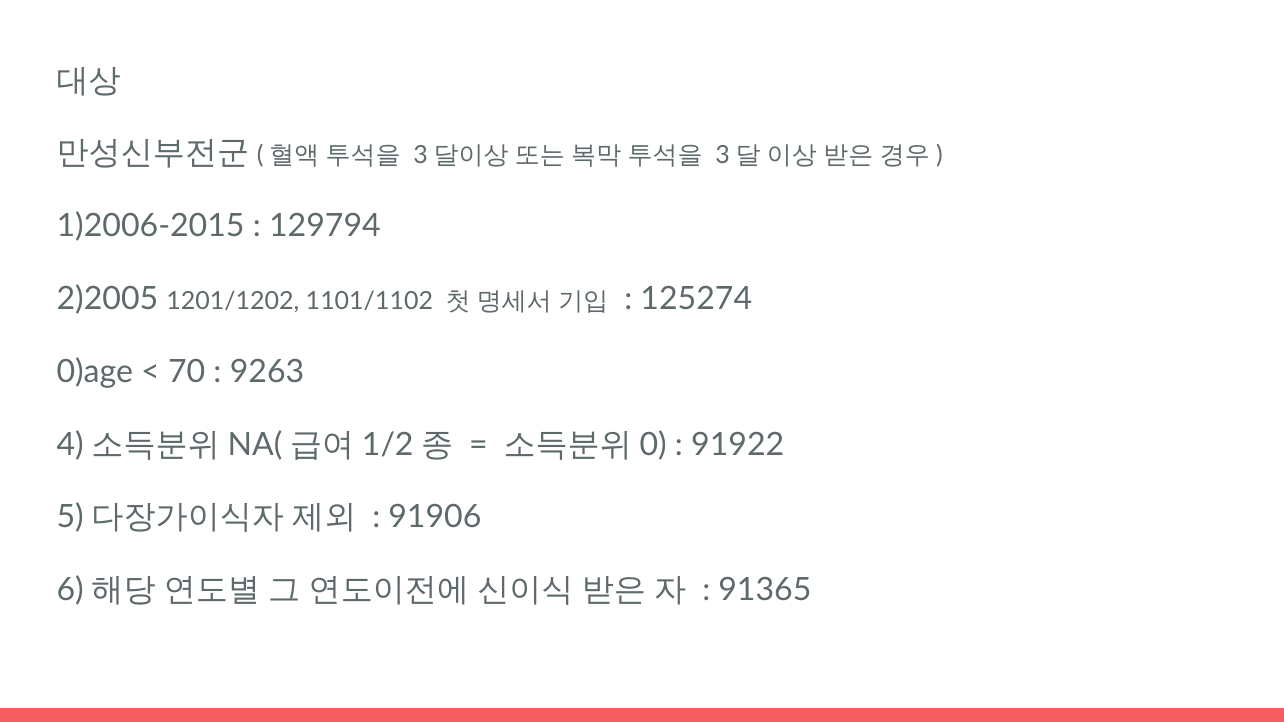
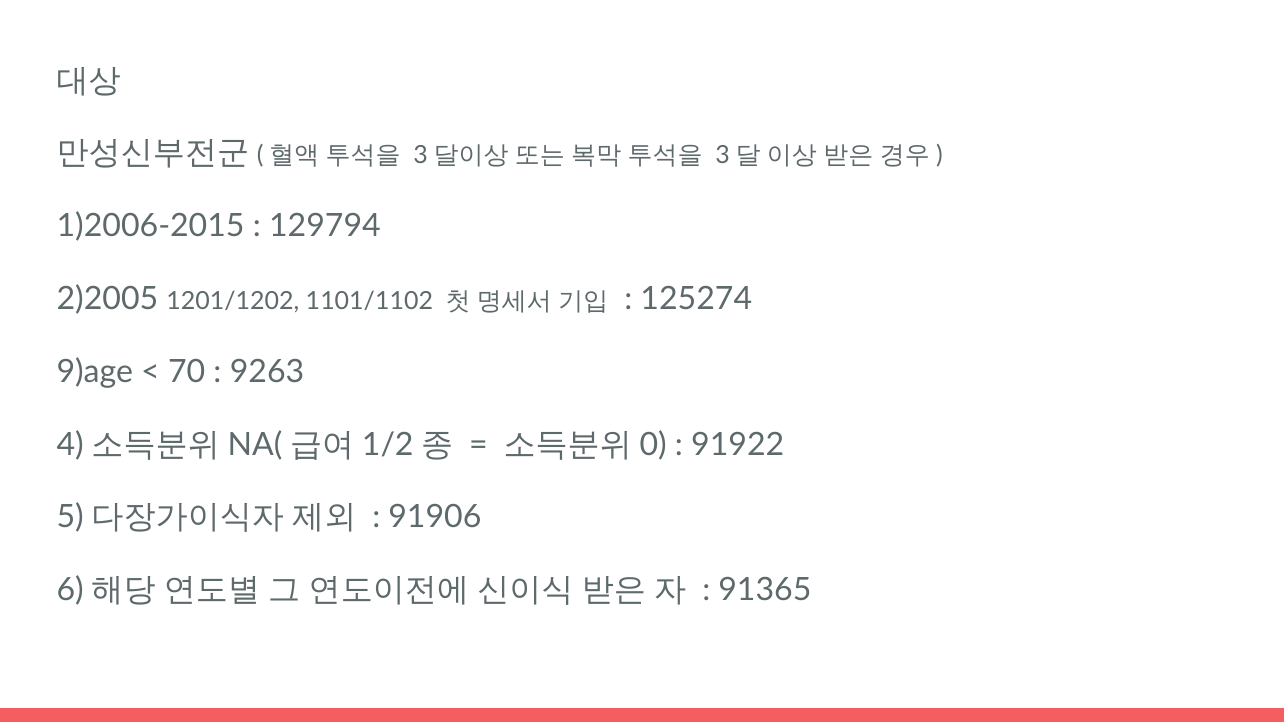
0)age: 0)age -> 9)age (95, 372)
